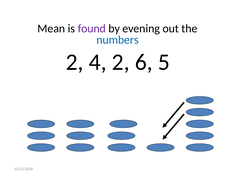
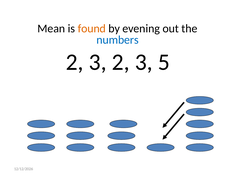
found colour: purple -> orange (92, 28)
4: 4 -> 3 (98, 62)
6: 6 -> 3 (144, 62)
